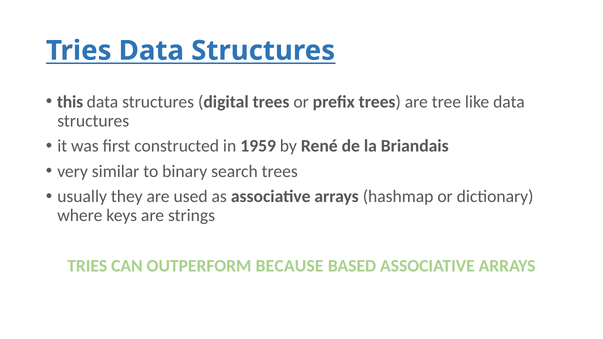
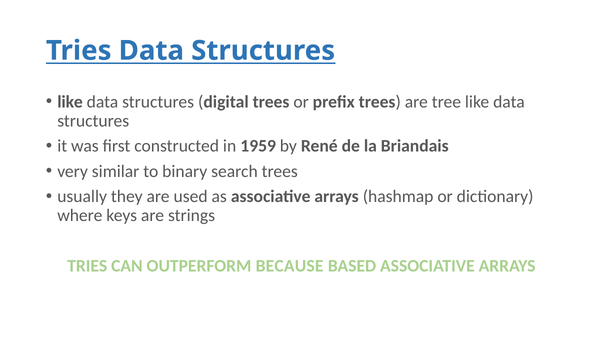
this: this -> like (70, 102)
